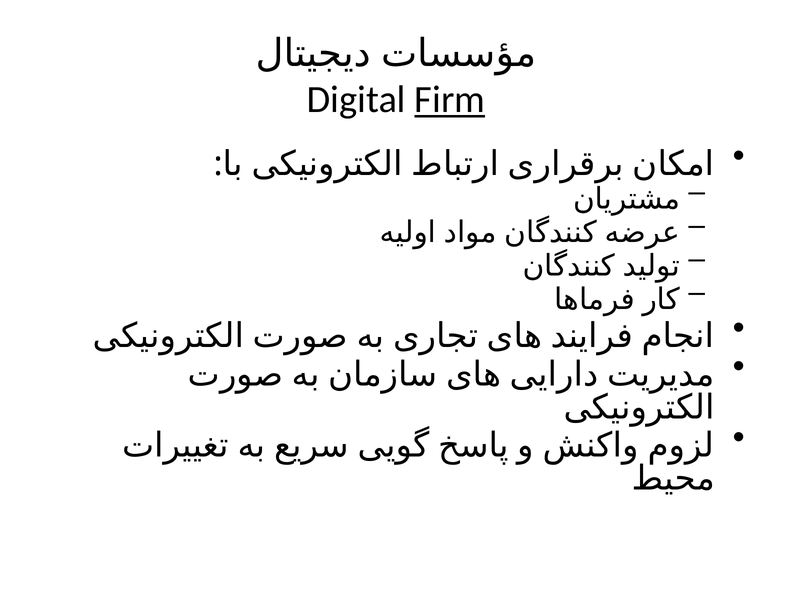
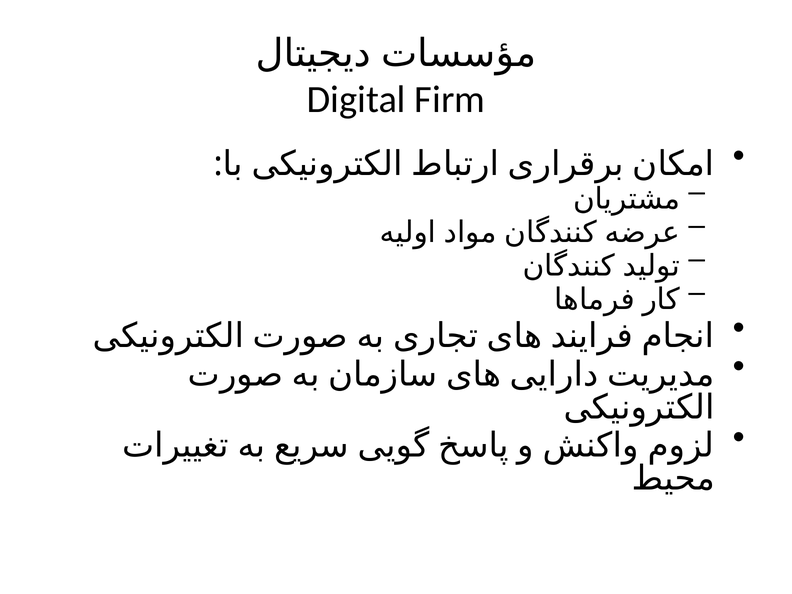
Firm underline: present -> none (450, 100)
